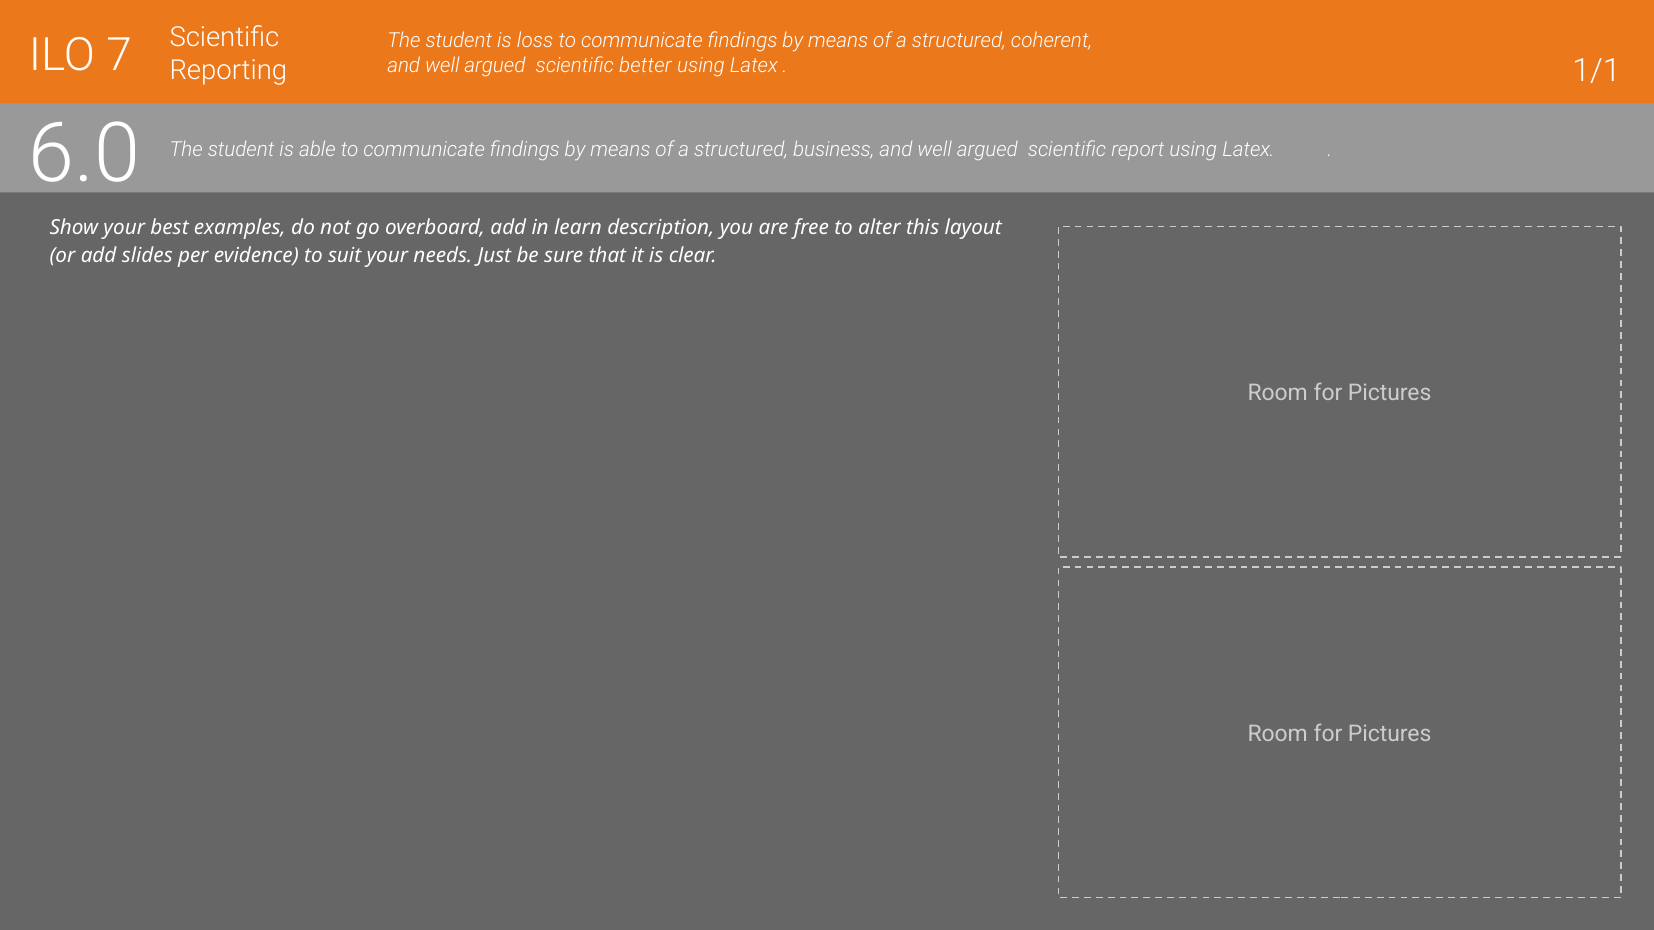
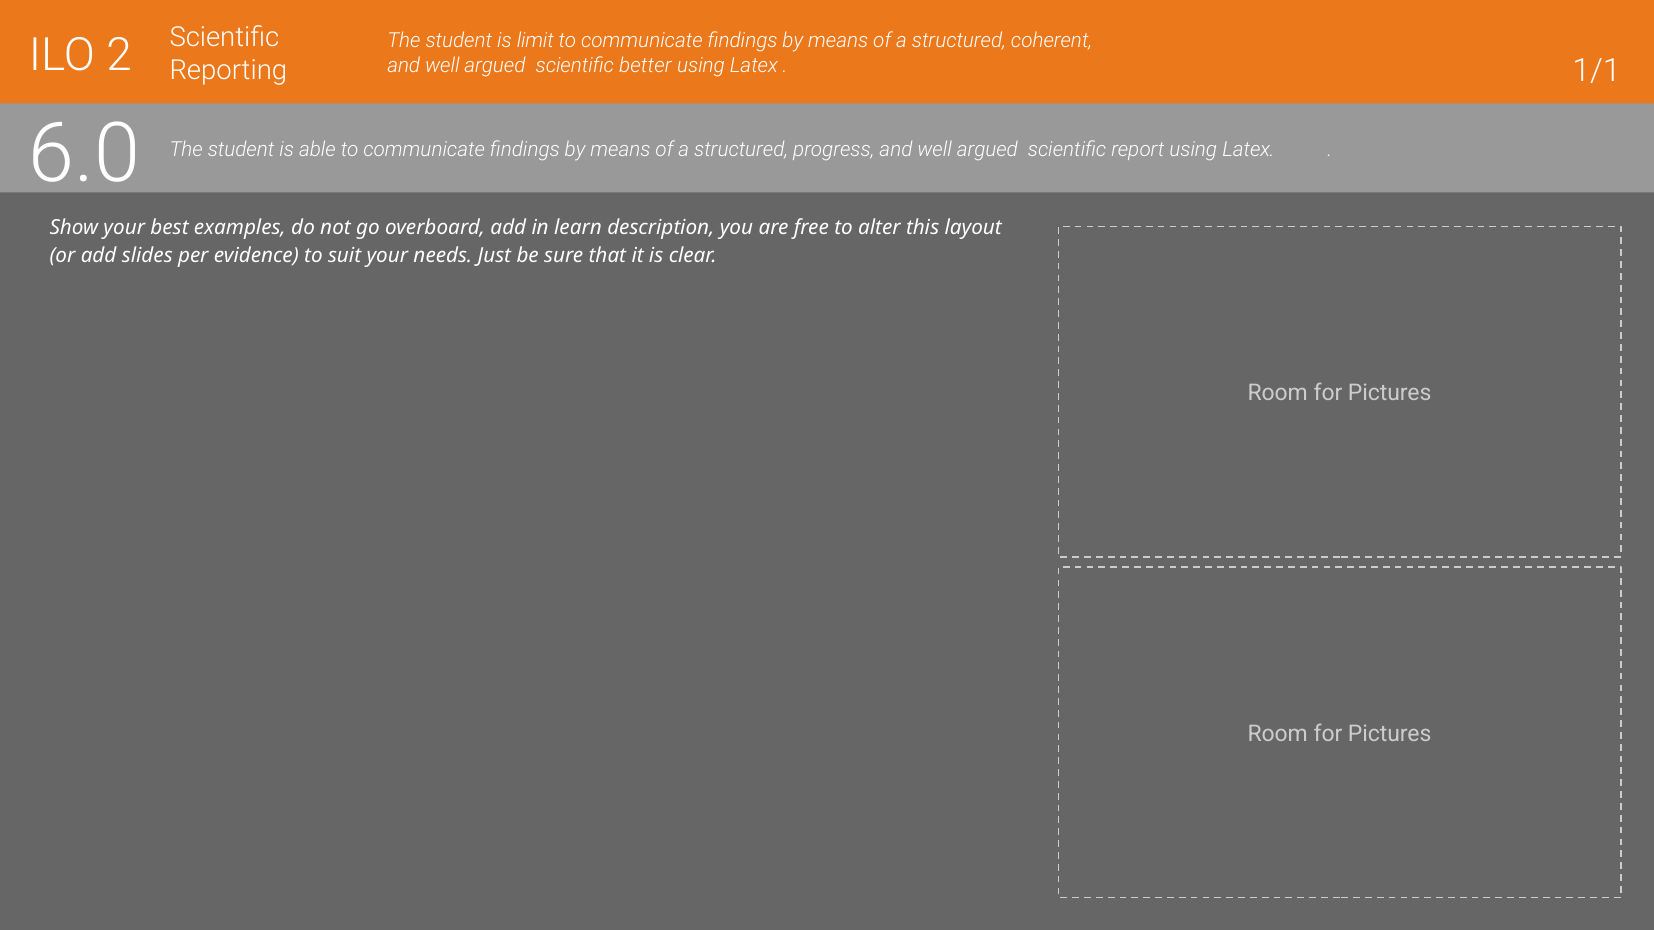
loss: loss -> limit (535, 41)
7: 7 -> 2 (119, 55)
business: business -> progress (834, 150)
